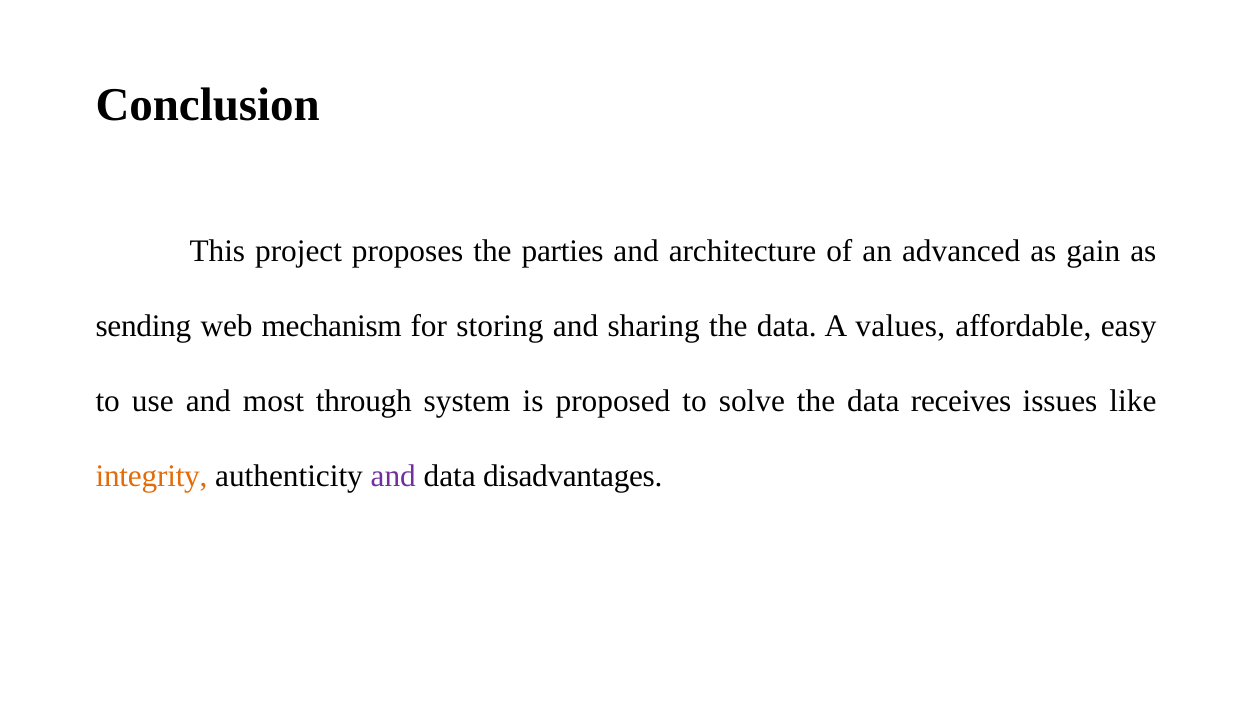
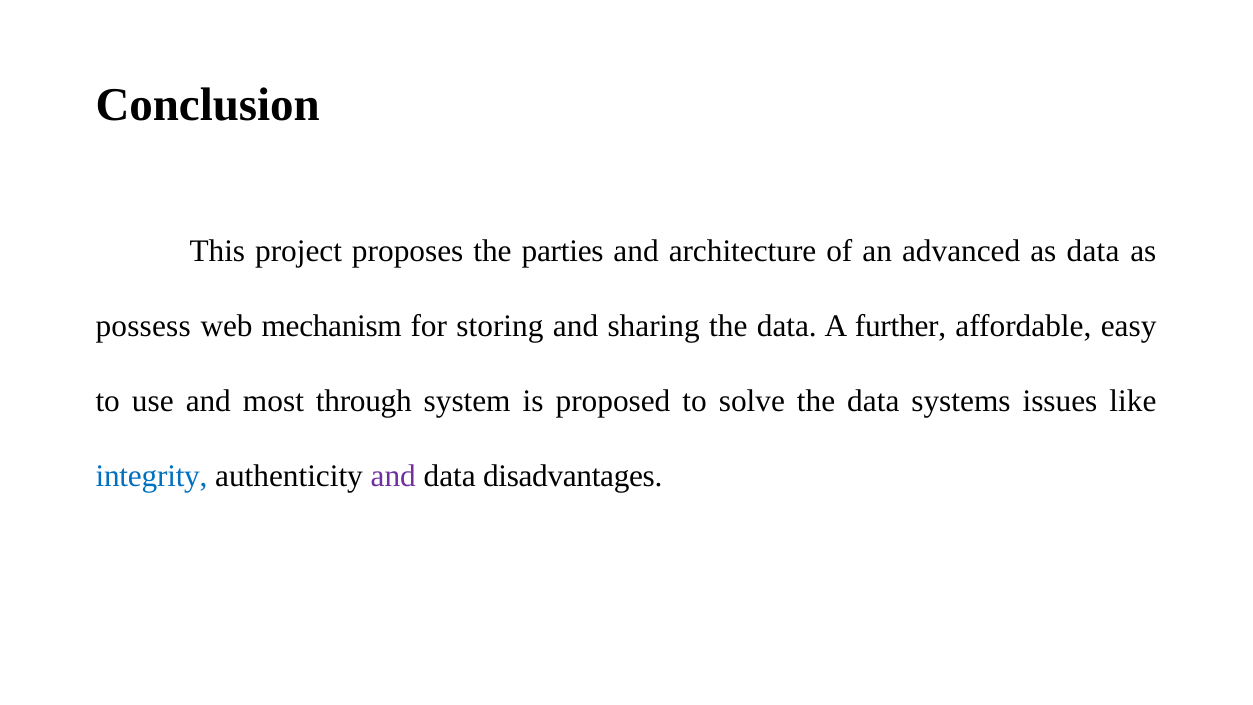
as gain: gain -> data (1093, 251)
sending: sending -> possess (143, 326)
values: values -> further (901, 326)
receives: receives -> systems (961, 401)
integrity colour: orange -> blue (152, 476)
